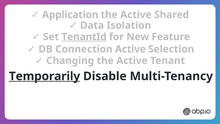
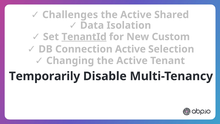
Application: Application -> Challenges (70, 15)
Feature: Feature -> Custom (171, 37)
Temporarily underline: present -> none (45, 76)
